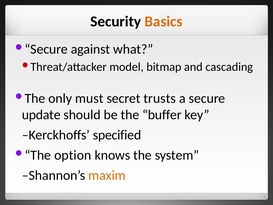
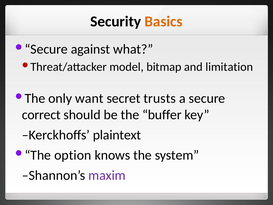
cascading: cascading -> limitation (229, 67)
must: must -> want (89, 98)
update: update -> correct (41, 115)
specified: specified -> plaintext (117, 135)
maxim colour: orange -> purple (107, 175)
